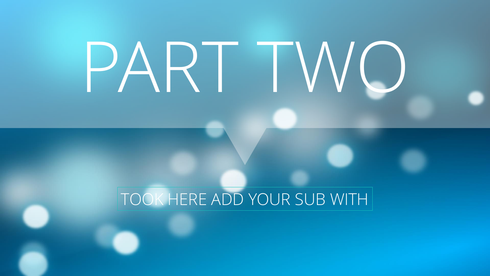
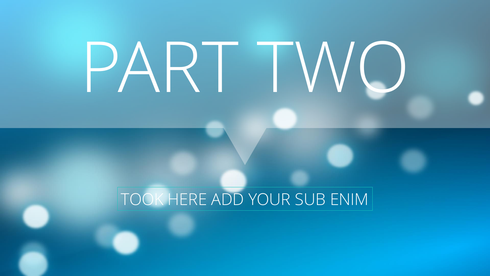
WITH: WITH -> ENIM (349, 200)
